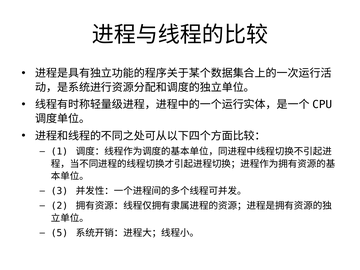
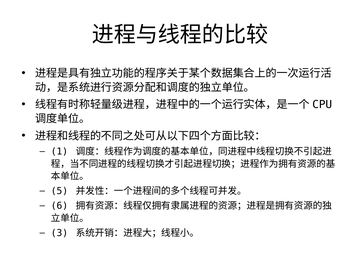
3: 3 -> 5 (59, 191)
2: 2 -> 6 (59, 206)
5: 5 -> 3 (59, 233)
